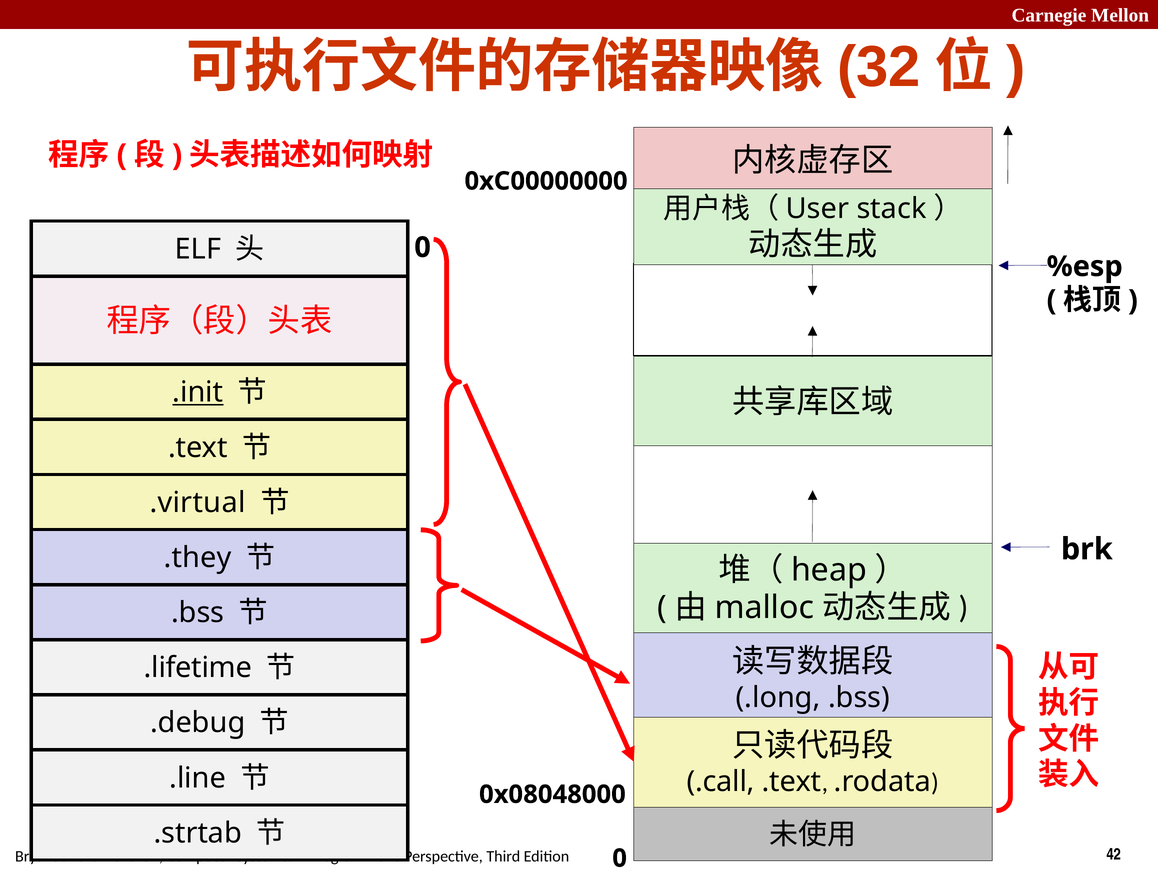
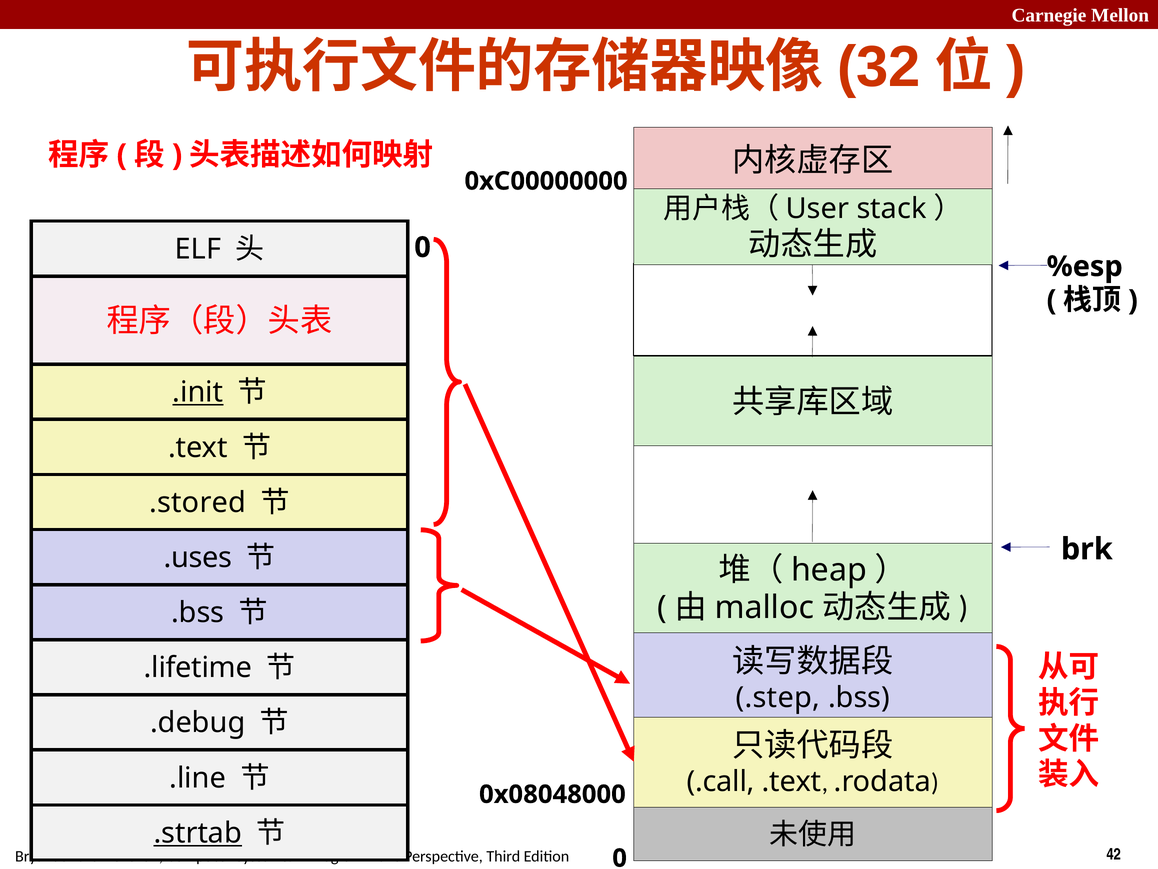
.virtual: .virtual -> .stored (198, 502)
.they: .they -> .uses (198, 557)
.long: .long -> .step (778, 697)
.strtab underline: none -> present (198, 833)
